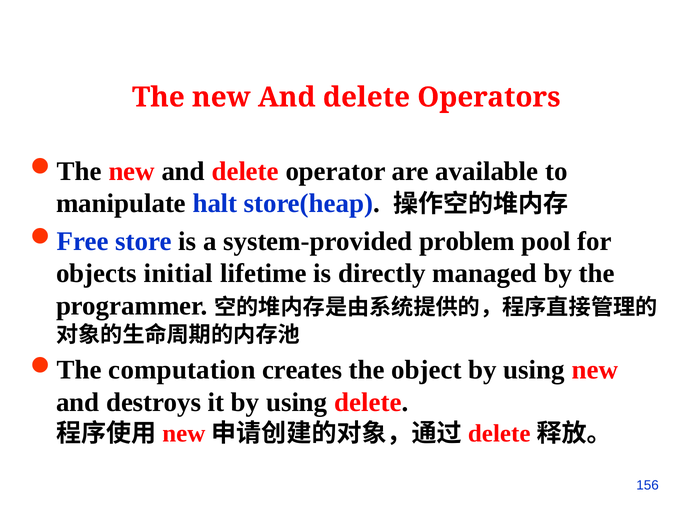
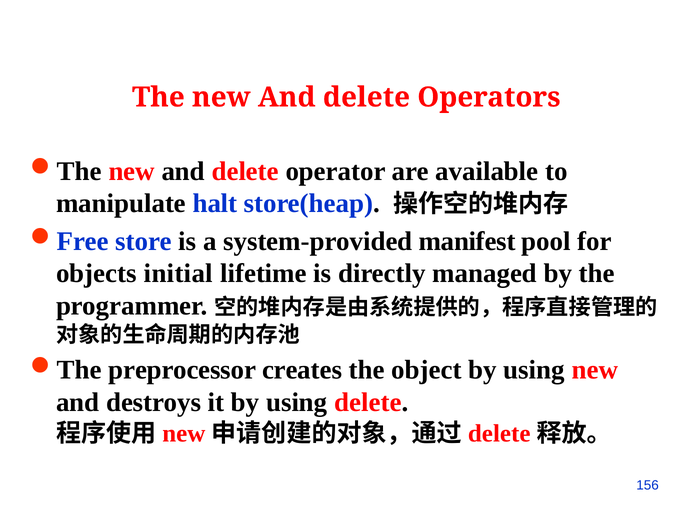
problem: problem -> manifest (467, 242)
computation: computation -> preprocessor (182, 371)
